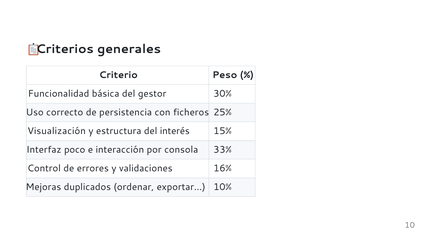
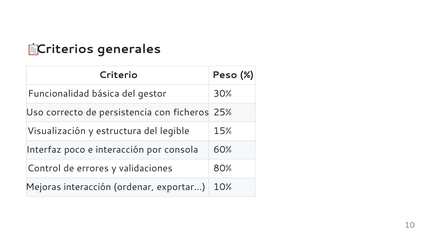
interés: interés -> legible (175, 131)
33%: 33% -> 60% (223, 150)
16%: 16% -> 80% (223, 169)
Mejoras duplicados: duplicados -> interacción (87, 188)
